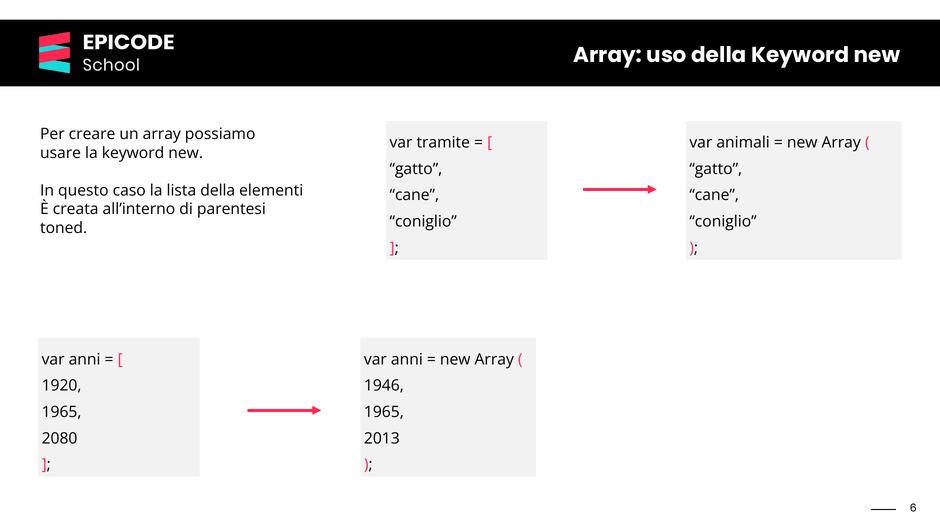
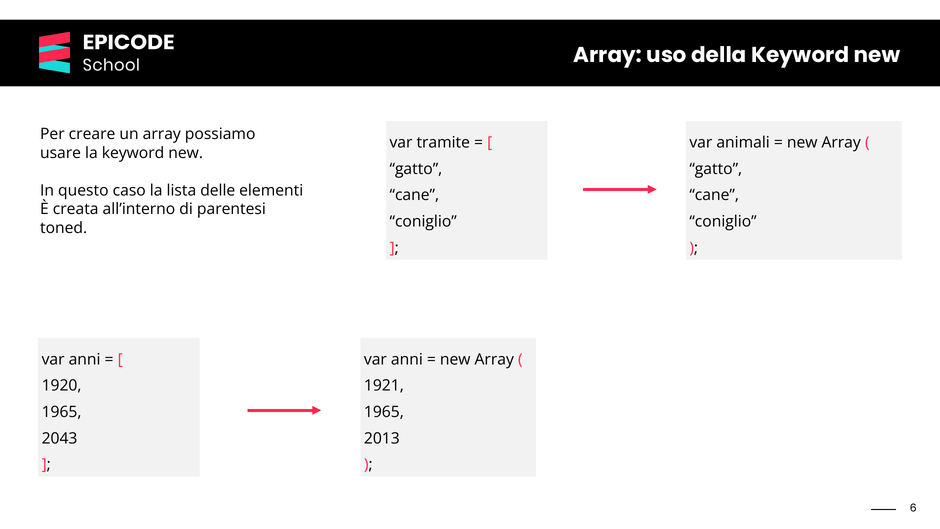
lista della: della -> delle (218, 190)
1946: 1946 -> 1921 (384, 386)
2080: 2080 -> 2043 (60, 438)
